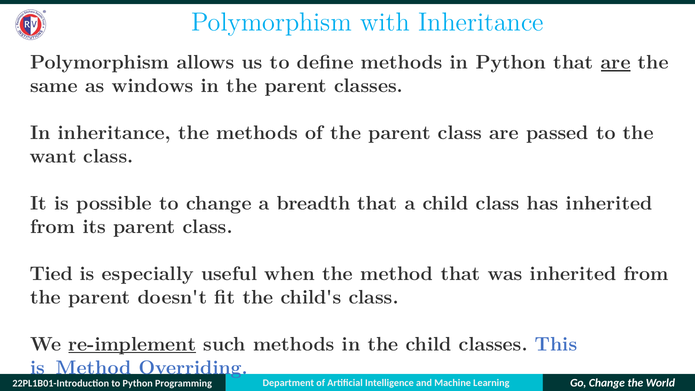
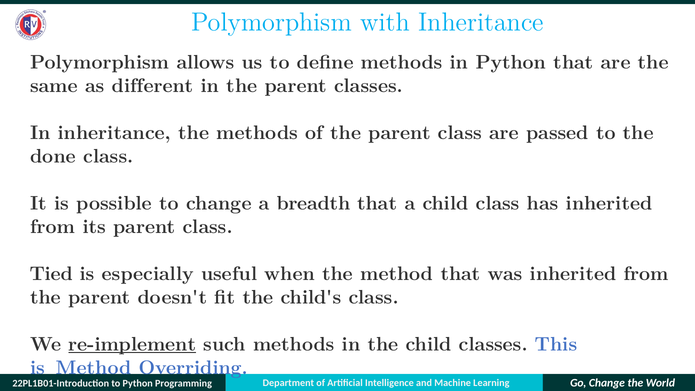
are underline: present -> none (616, 62)
windows: windows -> different (153, 86)
want: want -> done (53, 156)
